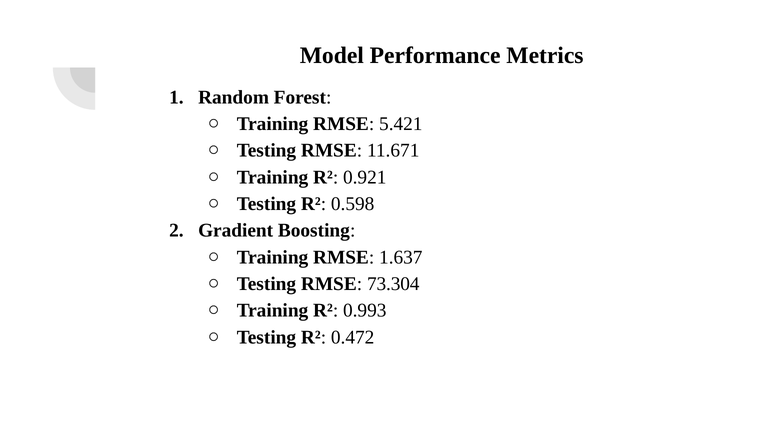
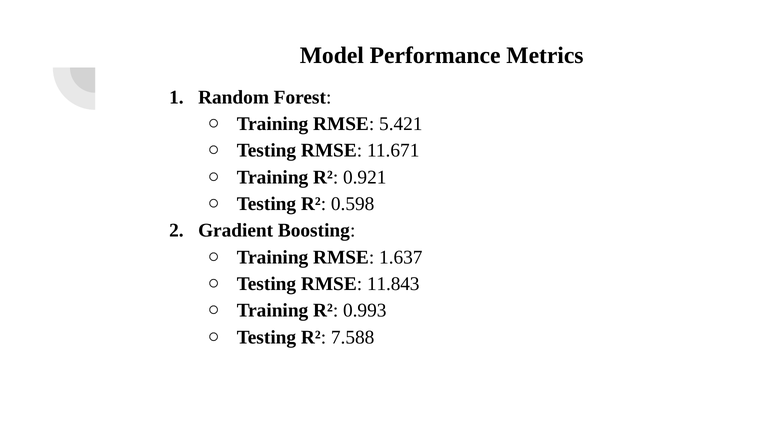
73.304: 73.304 -> 11.843 (393, 284)
0.472: 0.472 -> 7.588 (353, 337)
